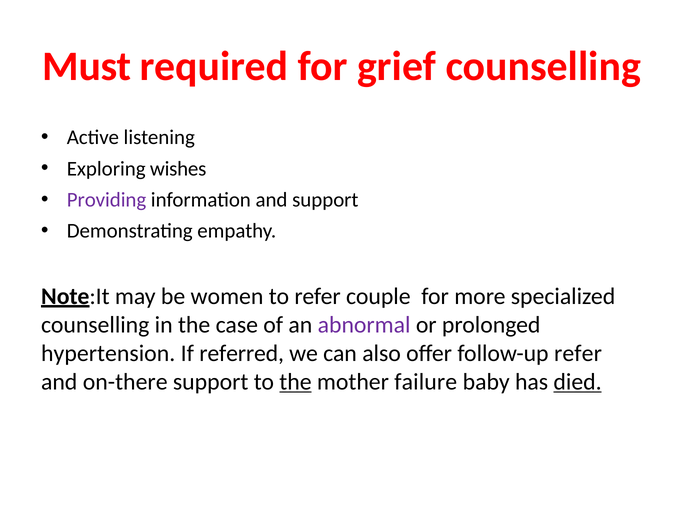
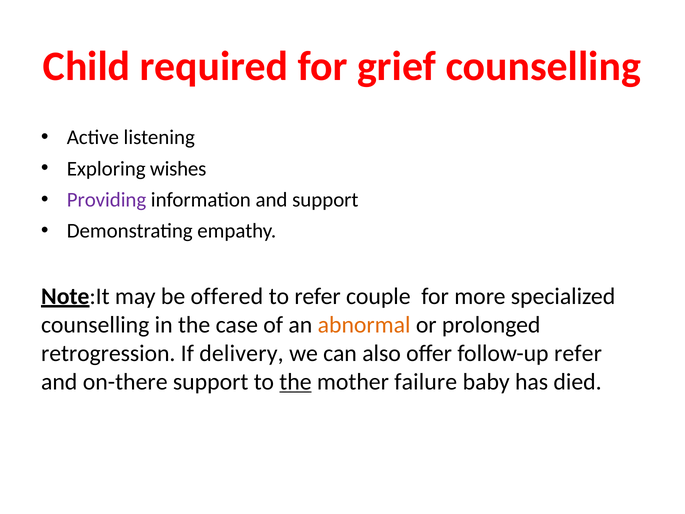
Must: Must -> Child (87, 66)
women: women -> offered (227, 296)
abnormal colour: purple -> orange (364, 325)
hypertension: hypertension -> retrogression (108, 353)
referred: referred -> delivery (241, 353)
died underline: present -> none (578, 382)
